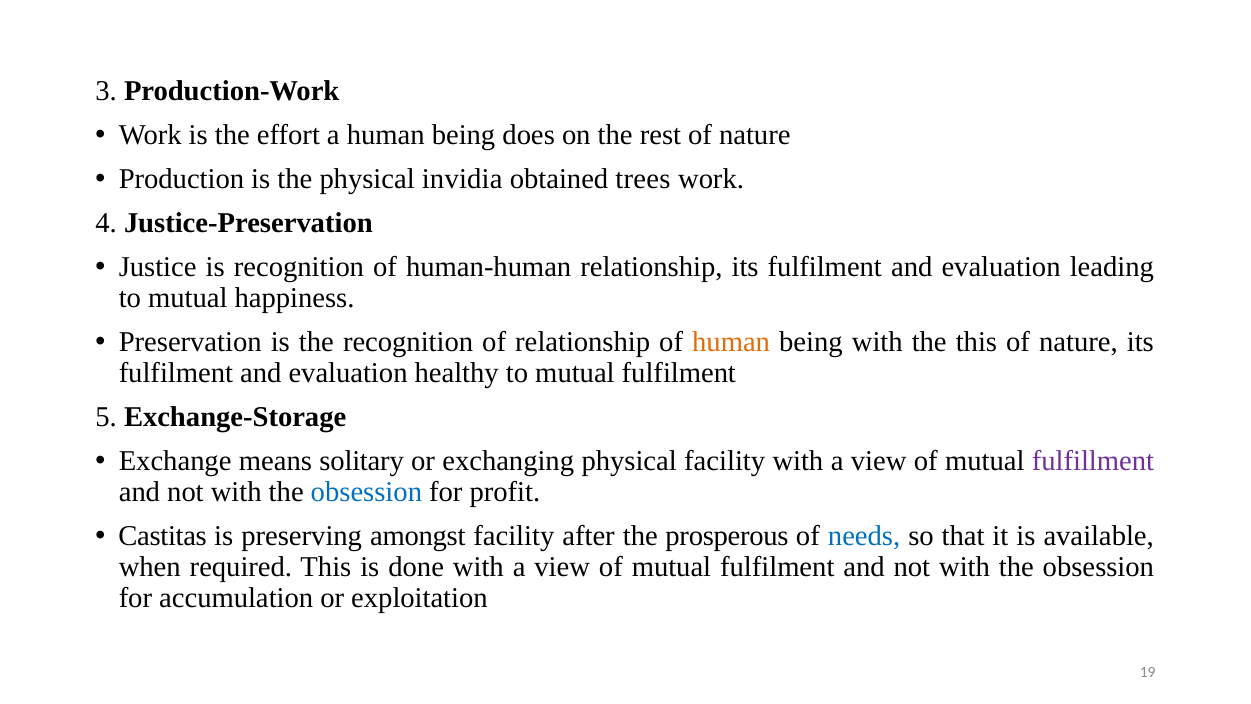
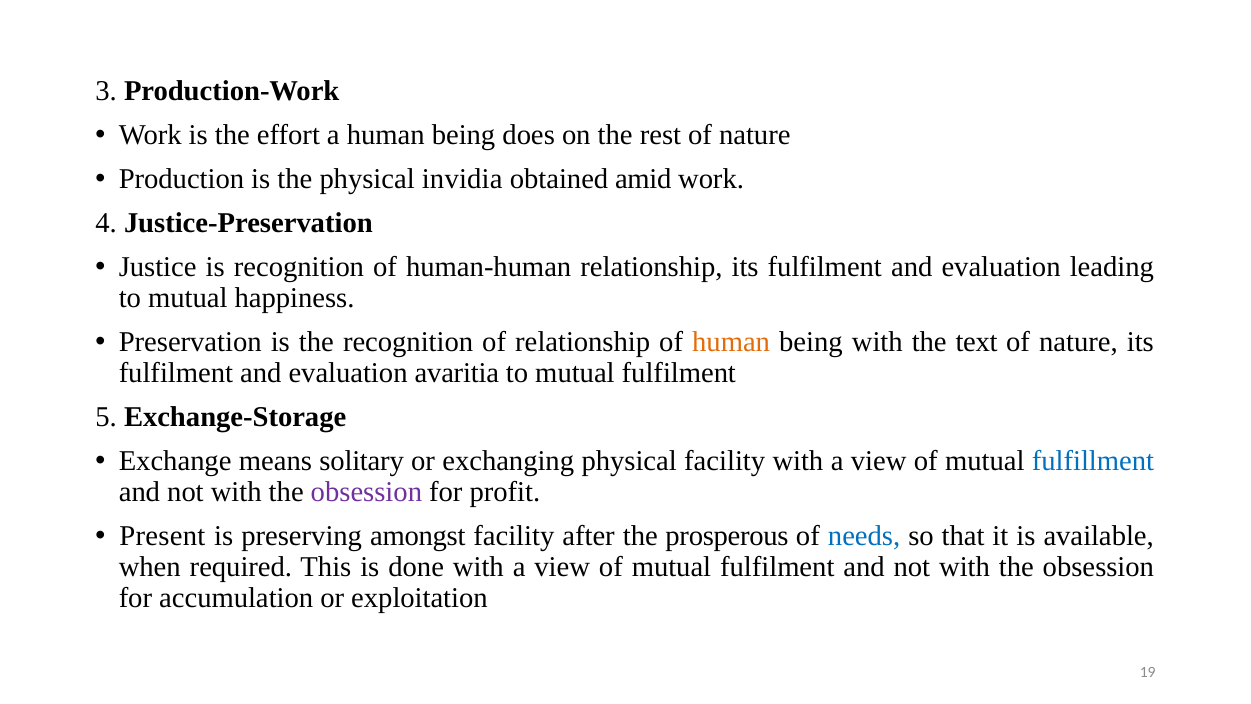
trees: trees -> amid (643, 179)
the this: this -> text (977, 342)
healthy: healthy -> avaritia (457, 373)
fulfillment colour: purple -> blue (1093, 461)
obsession colour: blue -> purple (366, 492)
Castitas: Castitas -> Present (162, 536)
